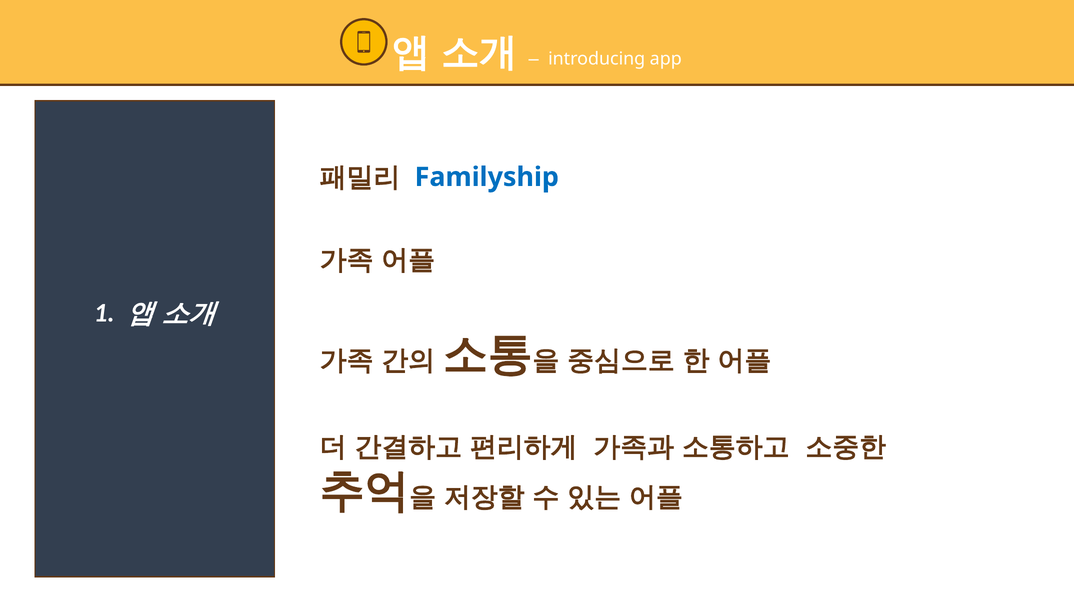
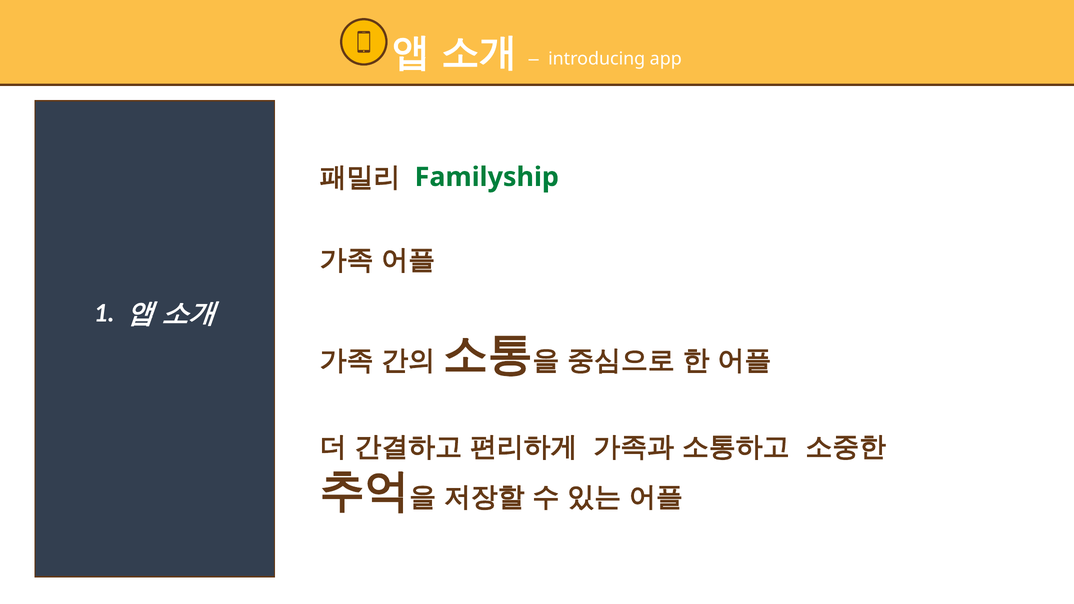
Familyship colour: blue -> green (487, 177)
